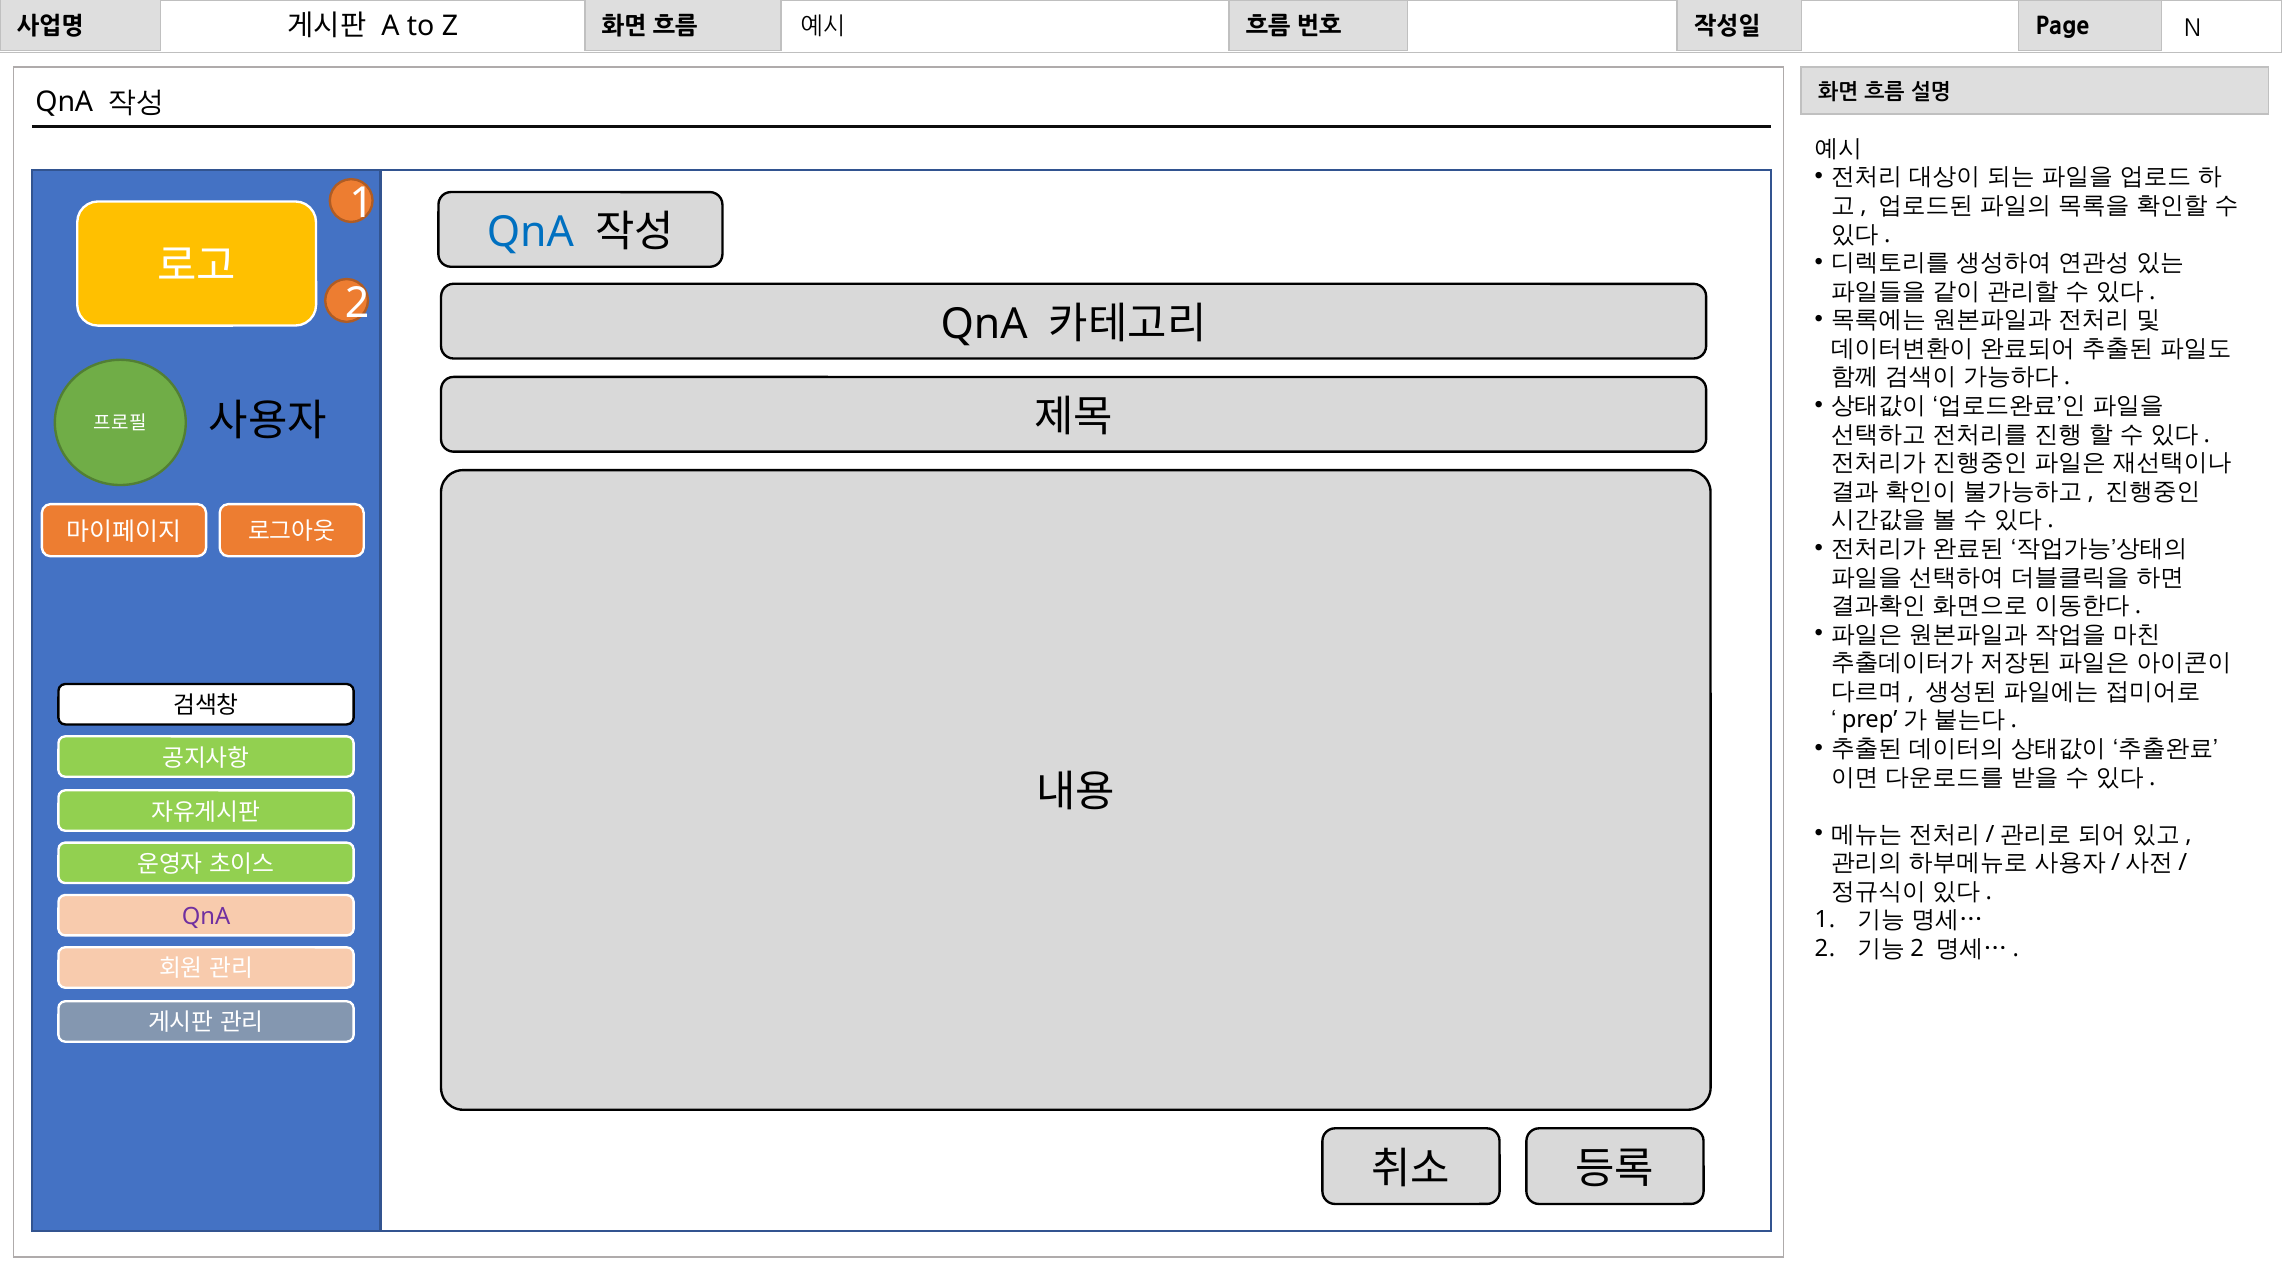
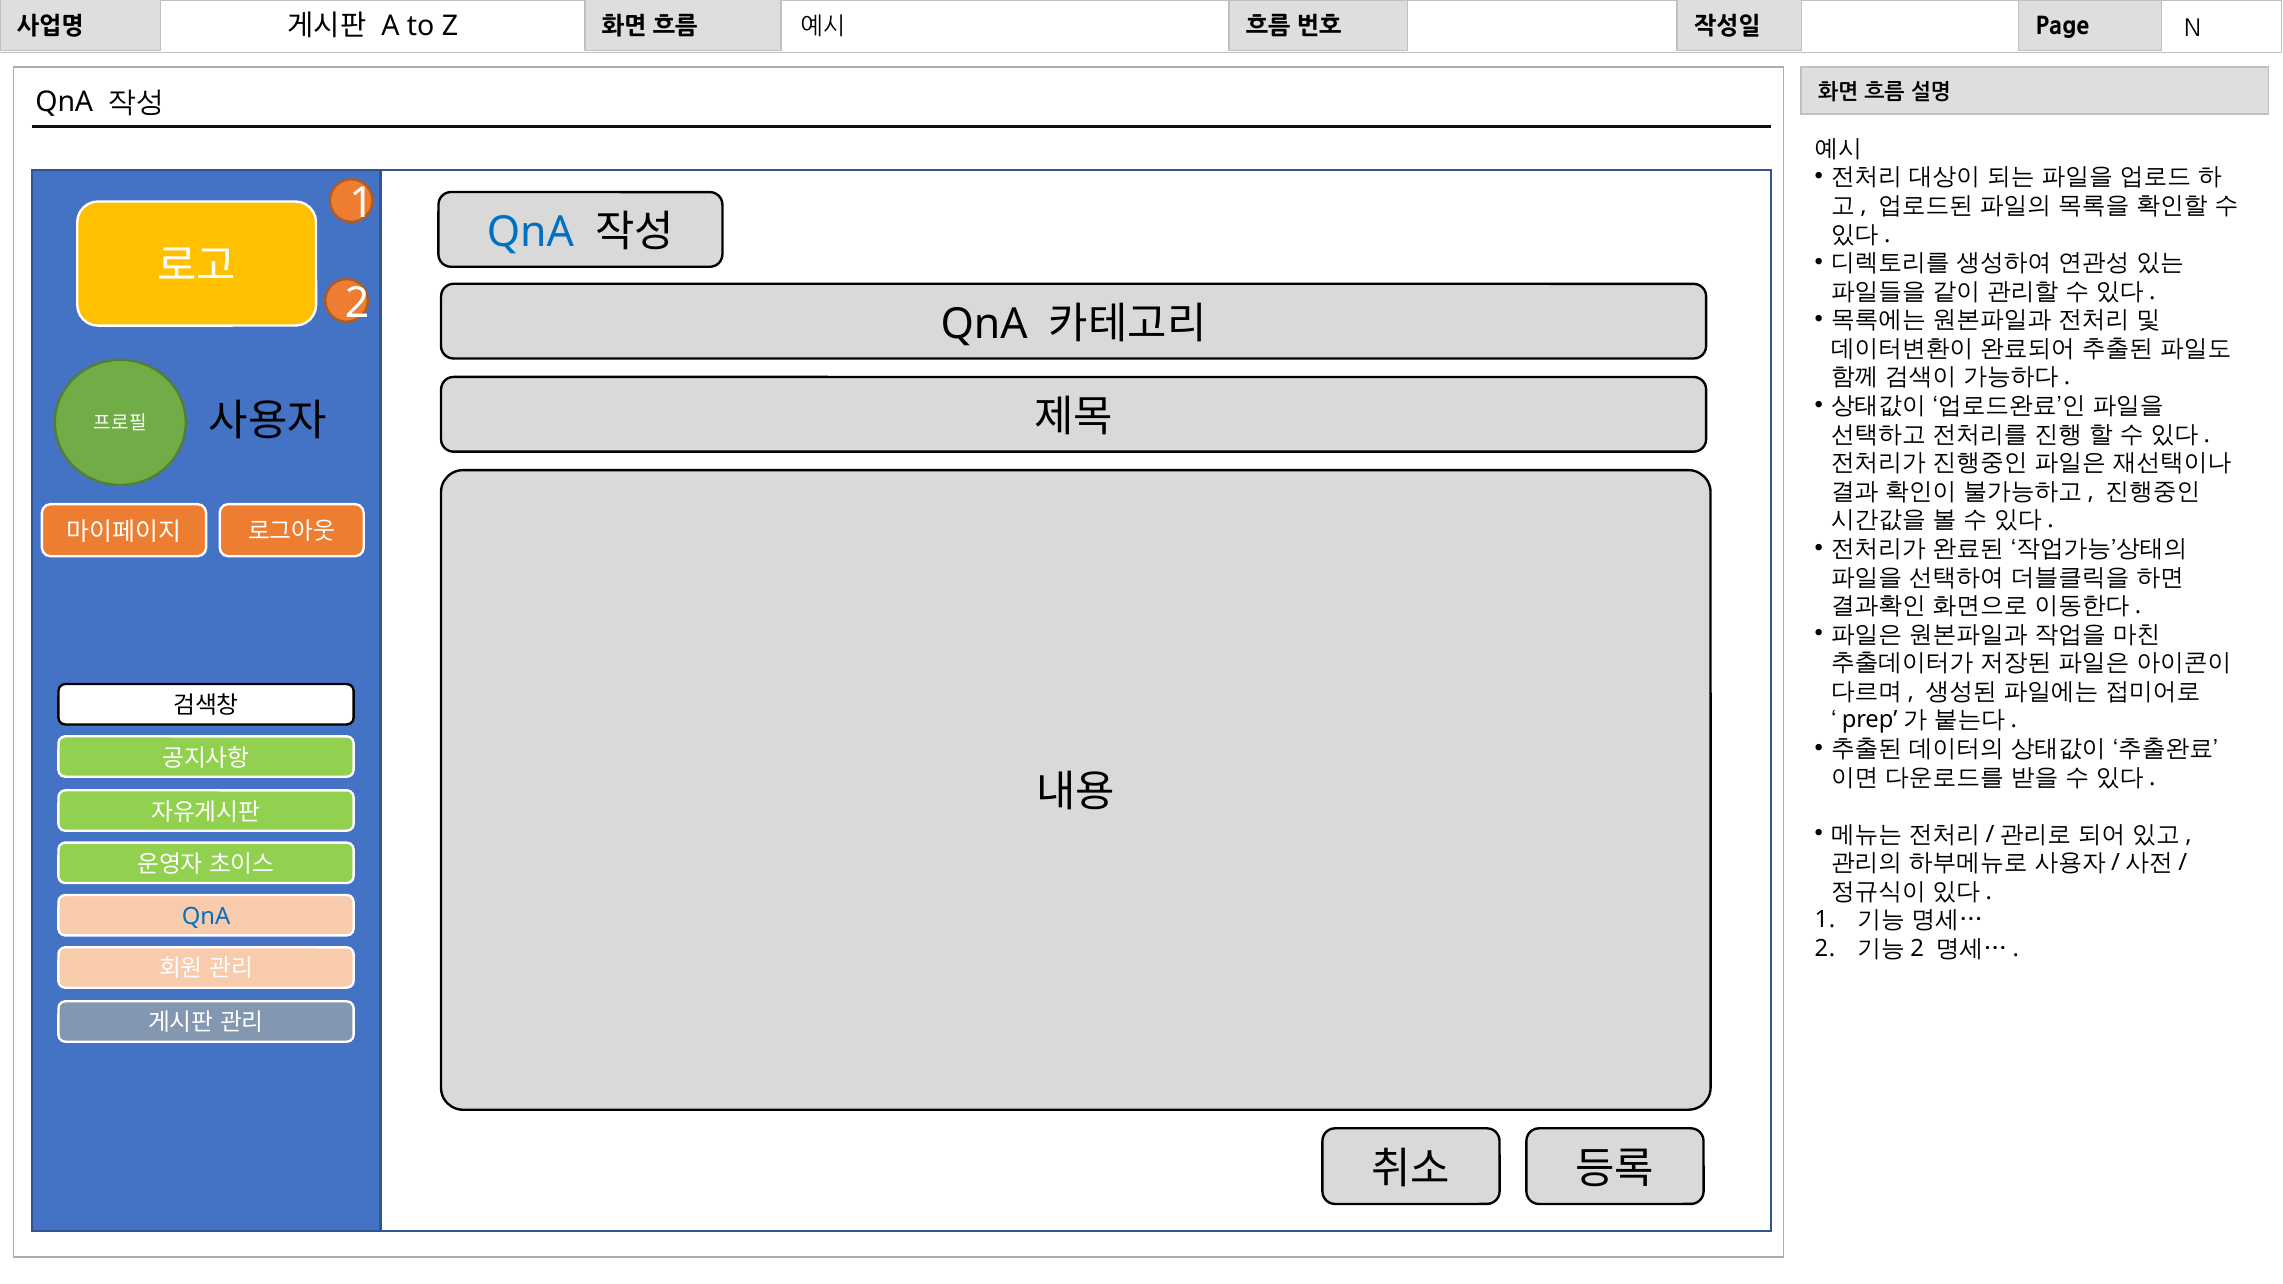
QnA colour: purple -> blue (206, 917)
